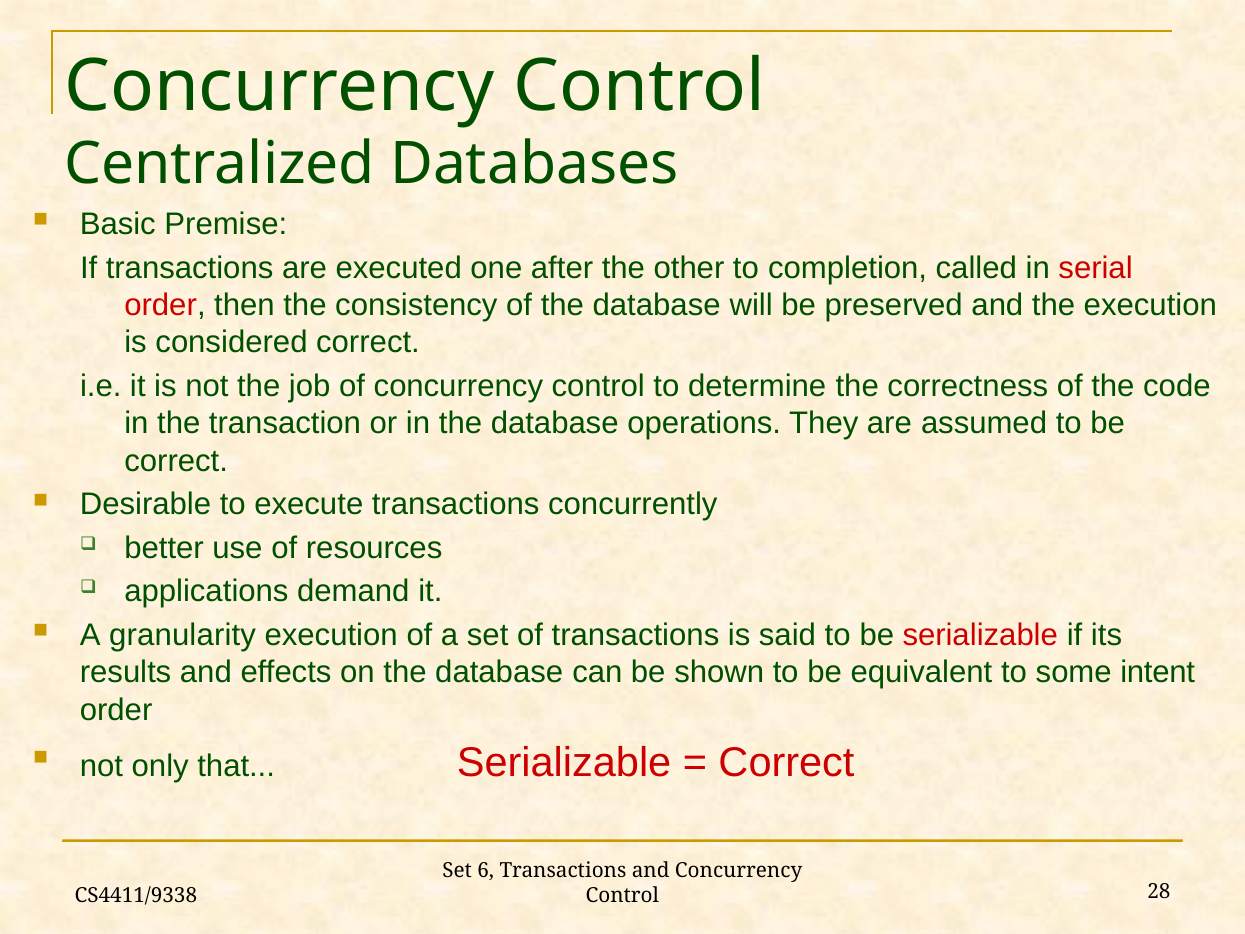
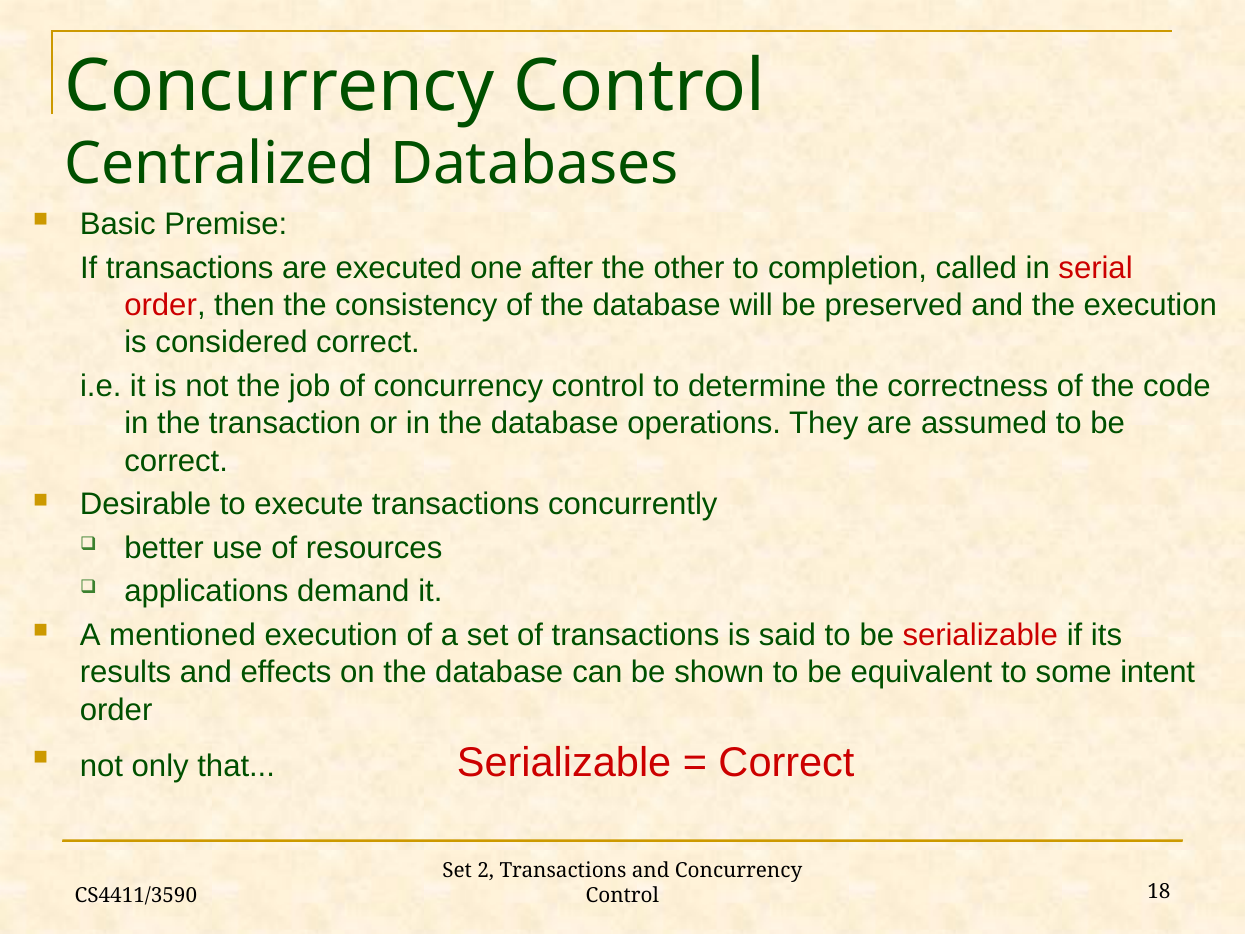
granularity: granularity -> mentioned (183, 635)
6: 6 -> 2 (486, 871)
CS4411/9338: CS4411/9338 -> CS4411/3590 (136, 895)
28: 28 -> 18 (1159, 892)
